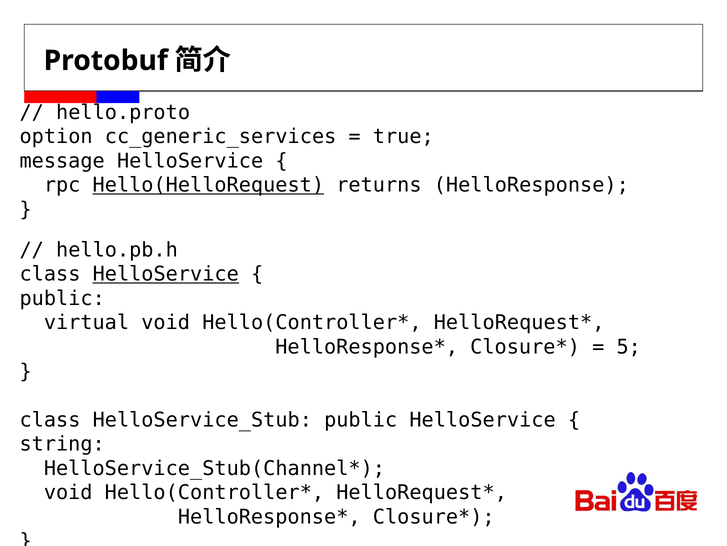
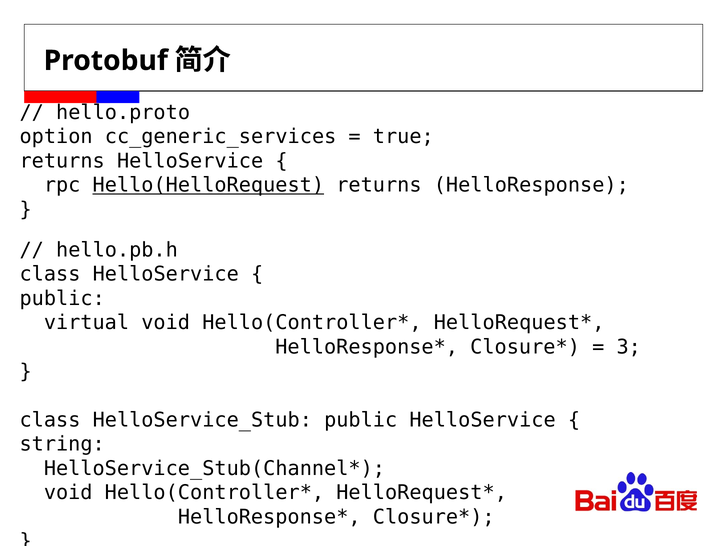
message: message -> returns (62, 161)
HelloService underline: present -> none (166, 274)
5: 5 -> 3 (629, 347)
